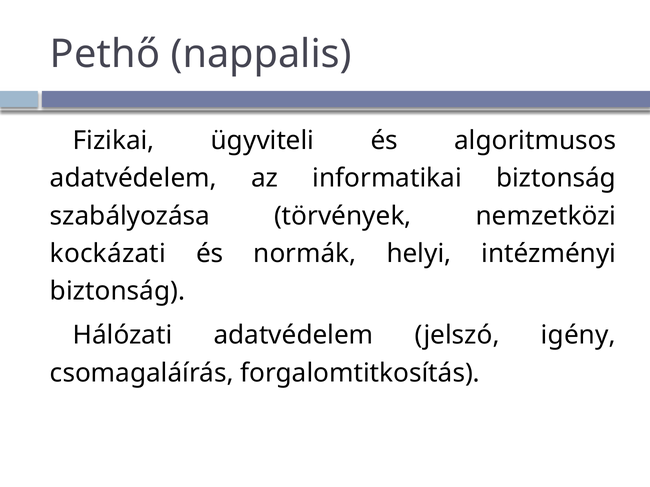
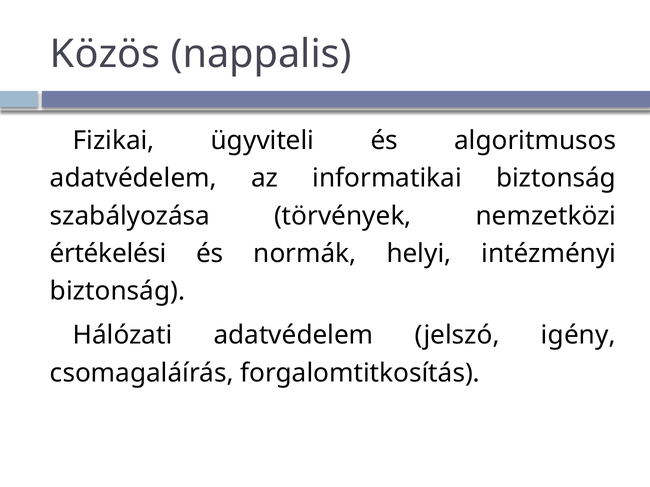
Pethő: Pethő -> Közös (105, 54)
kockázati: kockázati -> értékelési (108, 254)
